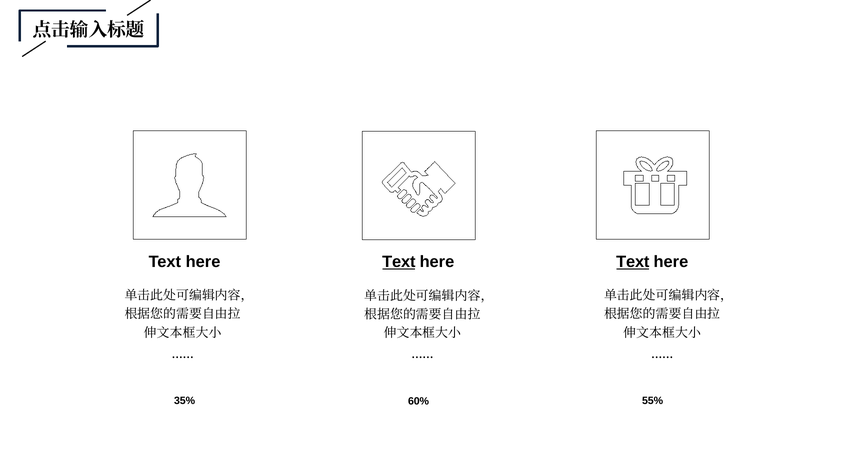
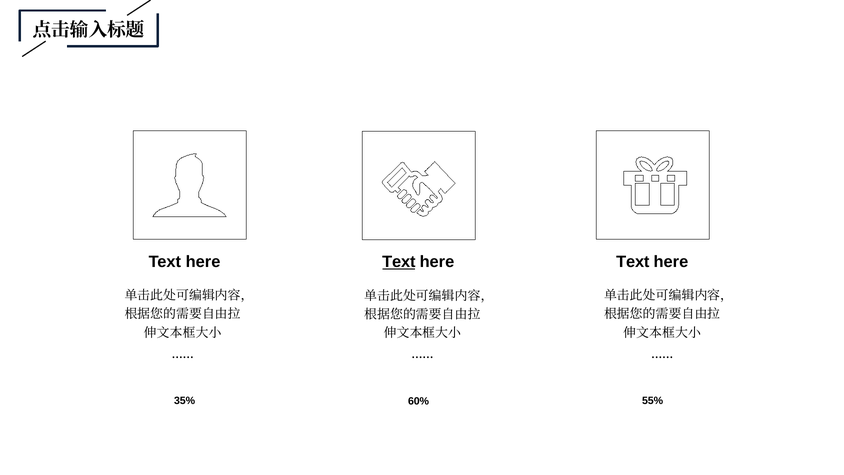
Text underline: present -> none (633, 262)
